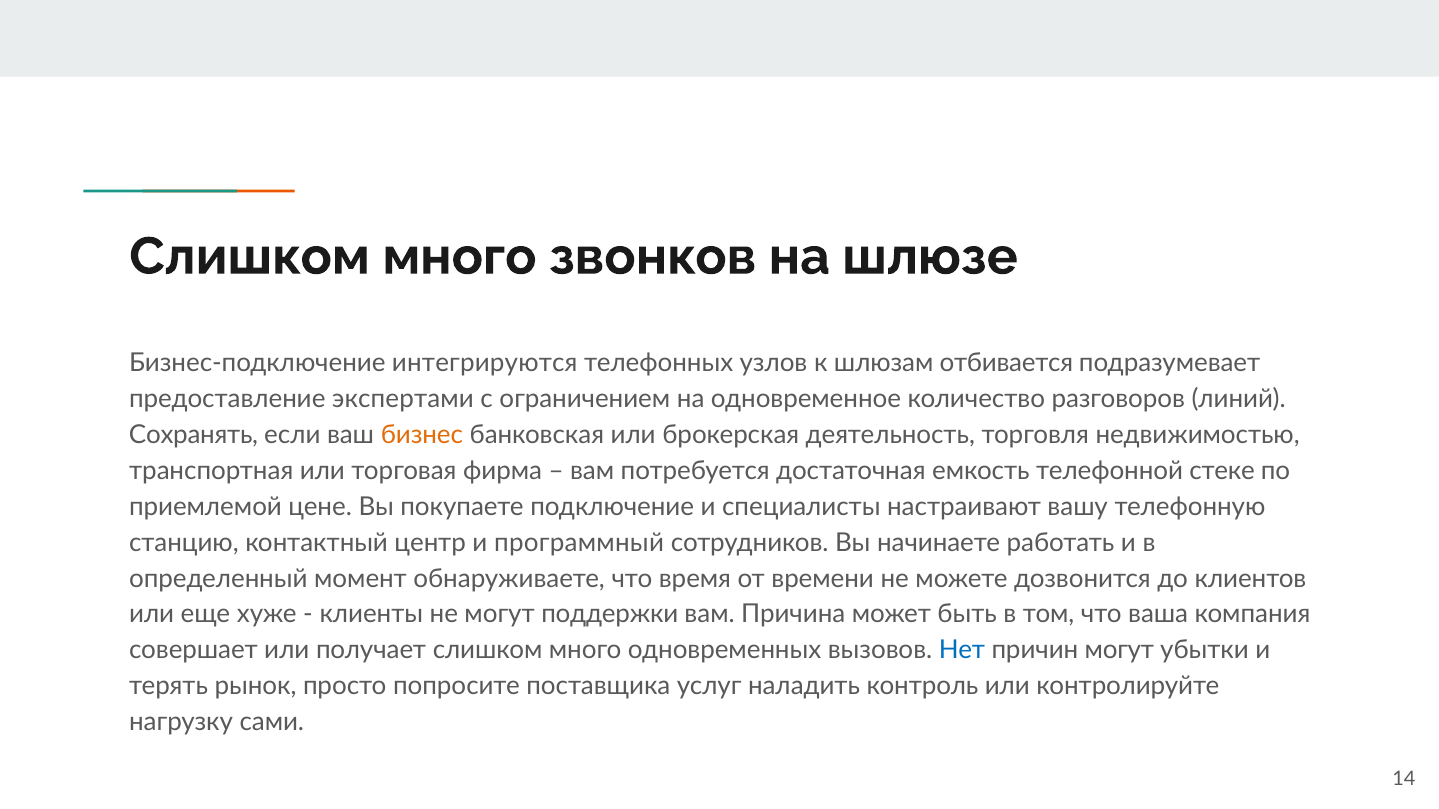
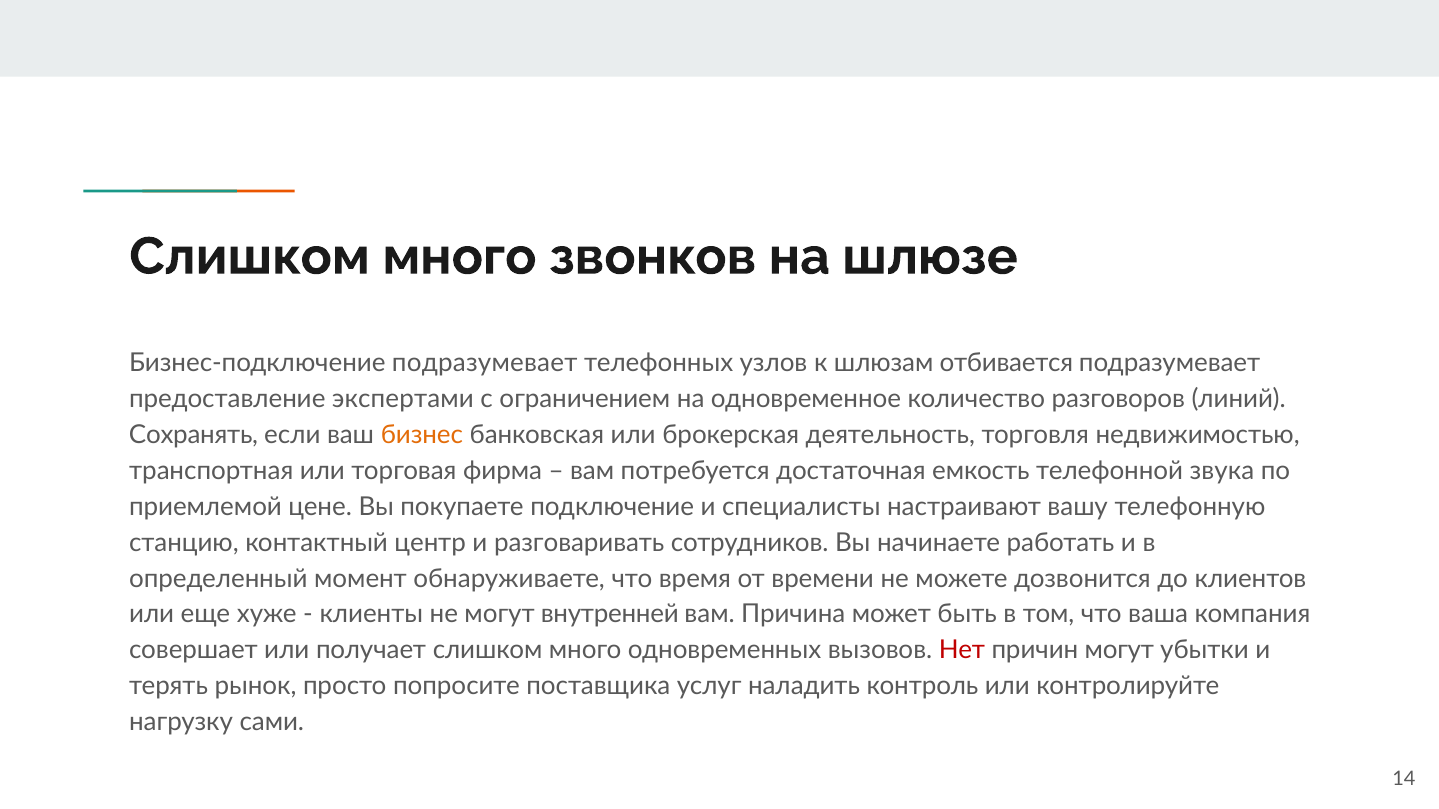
Бизнес-подключение интегрируются: интегрируются -> подразумевает (485, 364)
стеке: стеке -> звука (1222, 471)
программный: программный -> разговаривать (579, 543)
поддержки: поддержки -> внутренней (610, 615)
Нет colour: blue -> red (962, 651)
